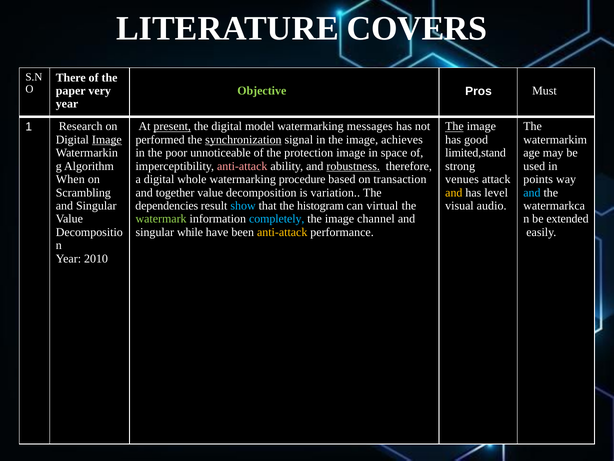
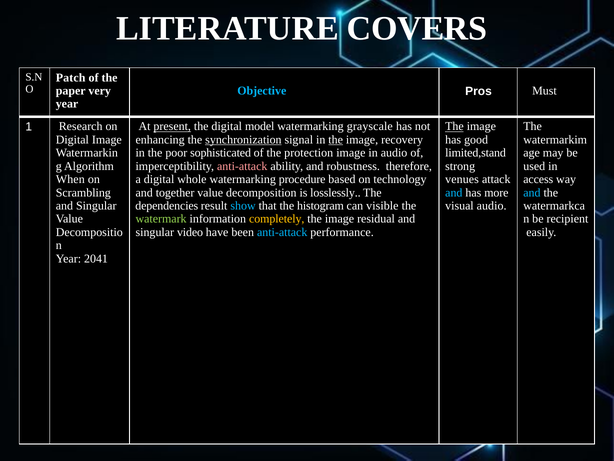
There: There -> Patch (71, 77)
Objective colour: light green -> light blue (262, 91)
messages: messages -> grayscale (370, 126)
Image underline: present -> none (107, 140)
performed: performed -> enhancing (160, 140)
the underline: none -> present (336, 140)
achieves: achieves -> recovery (402, 140)
unnoticeable: unnoticeable -> sophisticated (221, 153)
in space: space -> audio (394, 153)
robustness underline: present -> none (353, 166)
transaction: transaction -> technology (400, 179)
points: points -> access (538, 179)
variation: variation -> losslessly (335, 192)
and colour: yellow -> light blue (454, 192)
level: level -> more (496, 192)
virtual: virtual -> visible (382, 206)
completely colour: light blue -> yellow (277, 219)
channel: channel -> residual (376, 219)
extended: extended -> recipient (567, 219)
while: while -> video (190, 232)
anti-attack colour: yellow -> light blue (282, 232)
2010: 2010 -> 2041 (96, 258)
